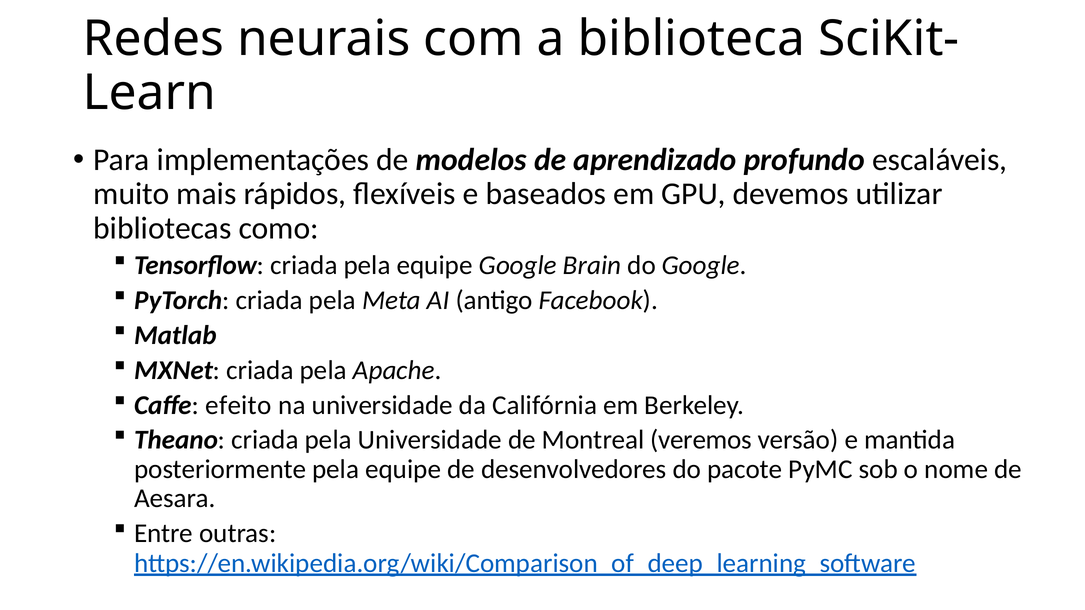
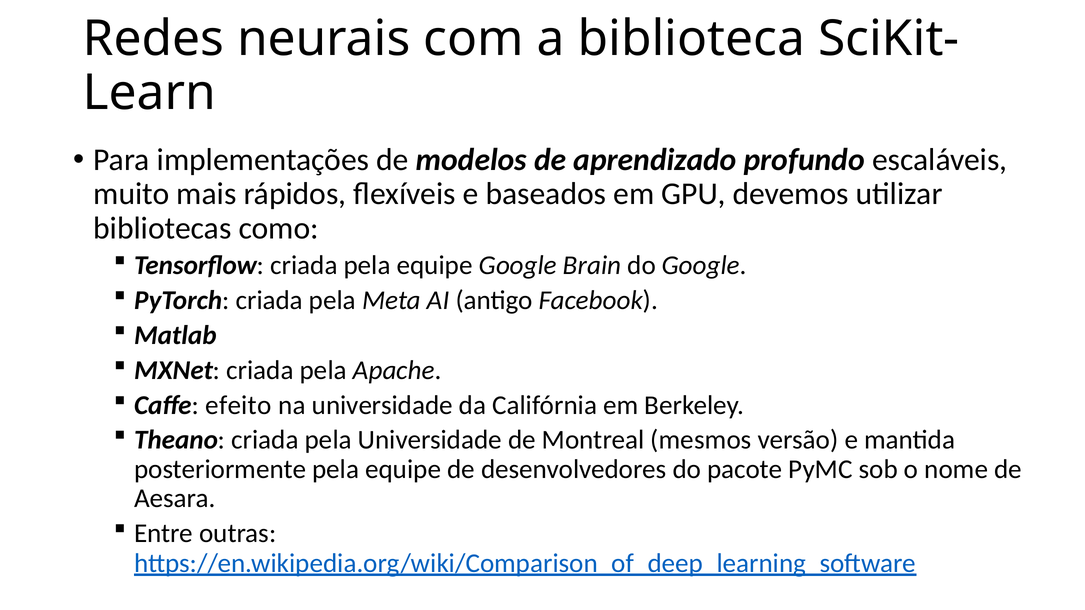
veremos: veremos -> mesmos (701, 440)
